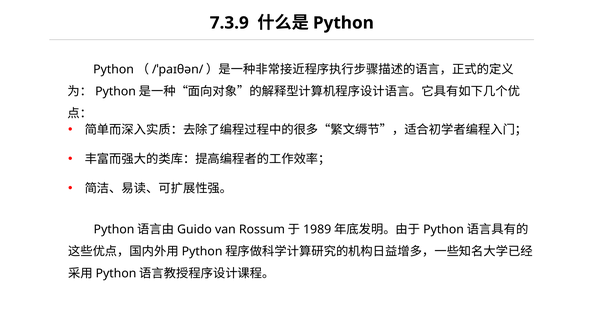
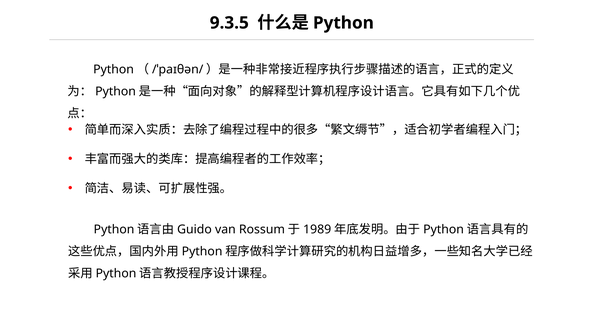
7.3.9: 7.3.9 -> 9.3.5 (229, 23)
